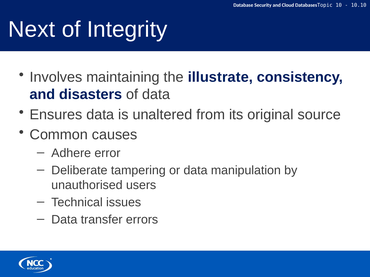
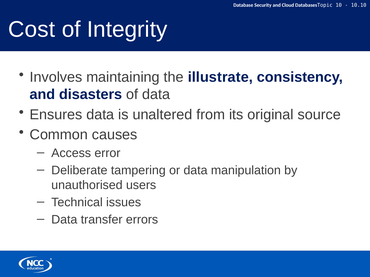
Next: Next -> Cost (32, 29)
Adhere: Adhere -> Access (71, 153)
